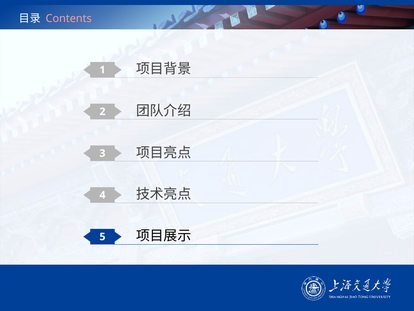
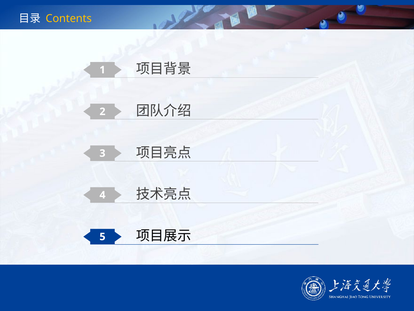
Contents colour: pink -> yellow (69, 19)
